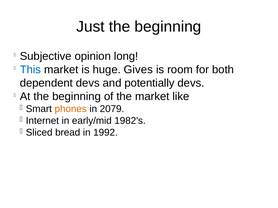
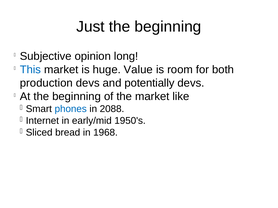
Gives: Gives -> Value (138, 70)
dependent: dependent -> production (46, 83)
phones colour: orange -> blue (71, 109)
2079: 2079 -> 2088 (112, 109)
1982's: 1982's -> 1950's (130, 121)
1992: 1992 -> 1968 (105, 133)
